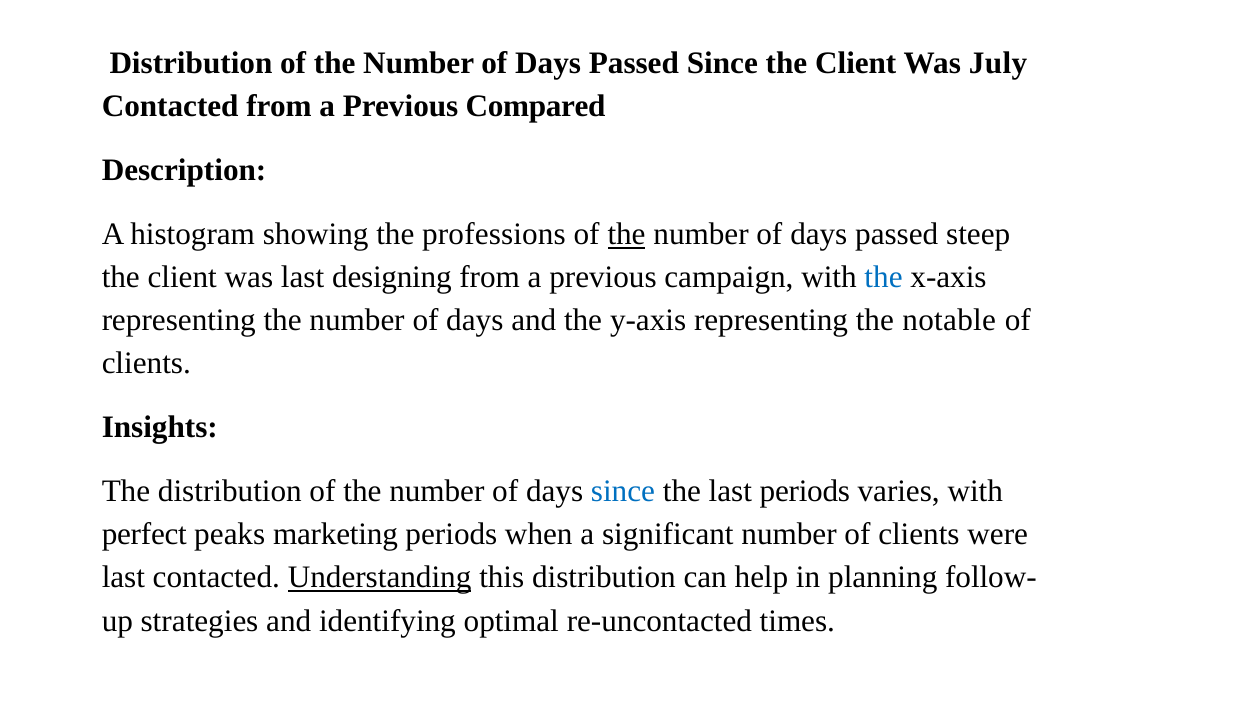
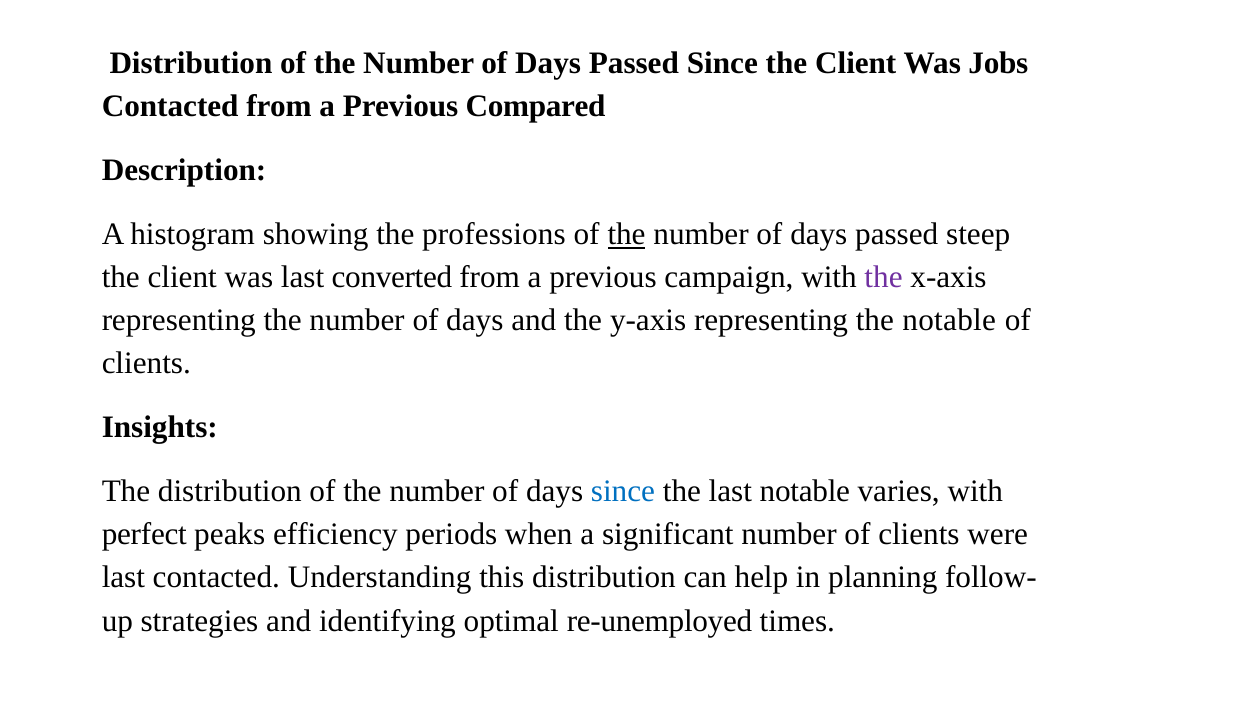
July: July -> Jobs (998, 63)
designing: designing -> converted (392, 277)
the colour: blue -> purple (884, 277)
last periods: periods -> notable (805, 491)
marketing: marketing -> efficiency (335, 534)
Understanding underline: present -> none (380, 577)
re-uncontacted: re-uncontacted -> re-unemployed (659, 620)
